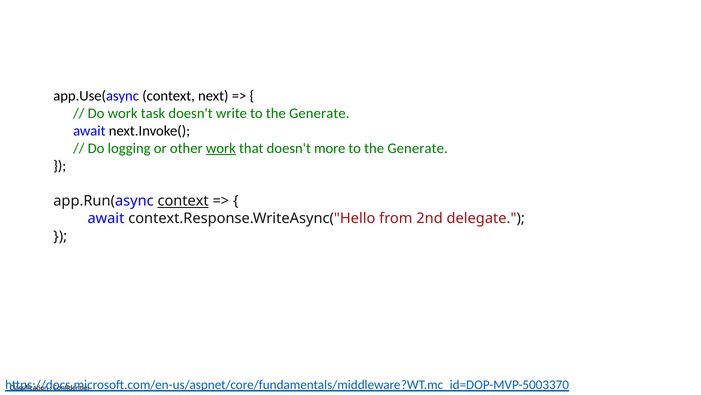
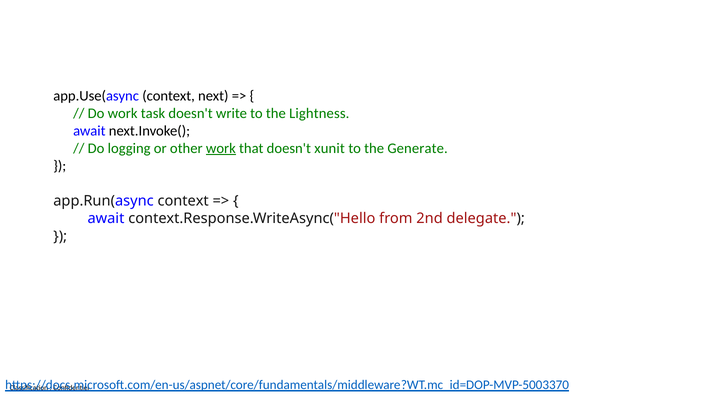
write to the Generate: Generate -> Lightness (319, 113)
more: more -> xunit (330, 148)
context underline: present -> none (183, 201)
